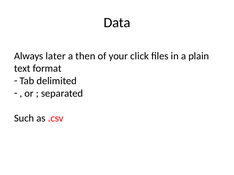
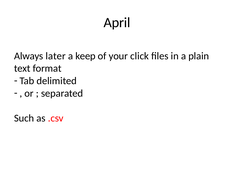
Data: Data -> April (117, 23)
then: then -> keep (85, 56)
